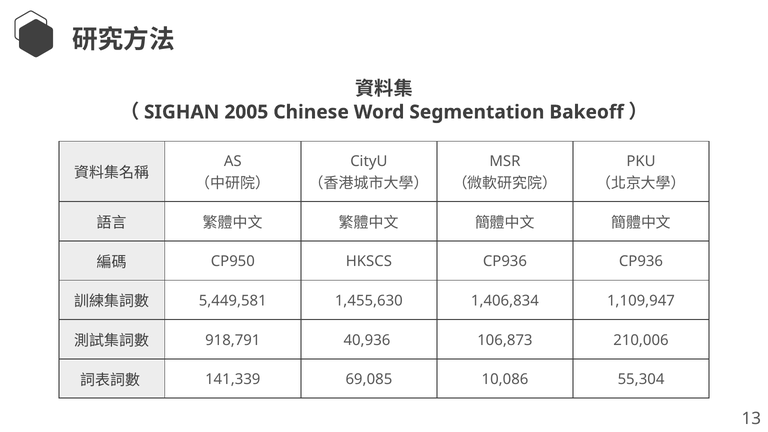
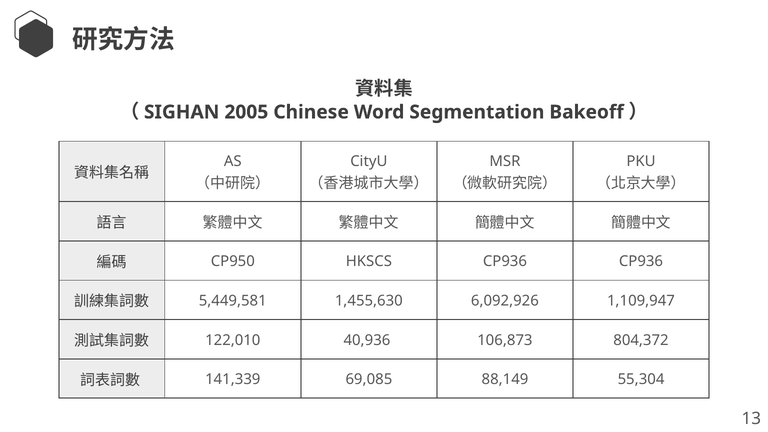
1,406,834: 1,406,834 -> 6,092,926 (505, 301)
918,791: 918,791 -> 122,010 (233, 340)
210,006: 210,006 -> 804,372 (641, 340)
10,086: 10,086 -> 88,149 (505, 379)
